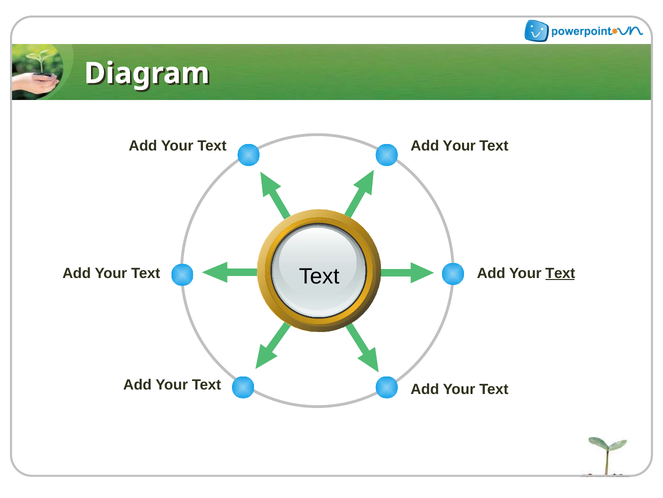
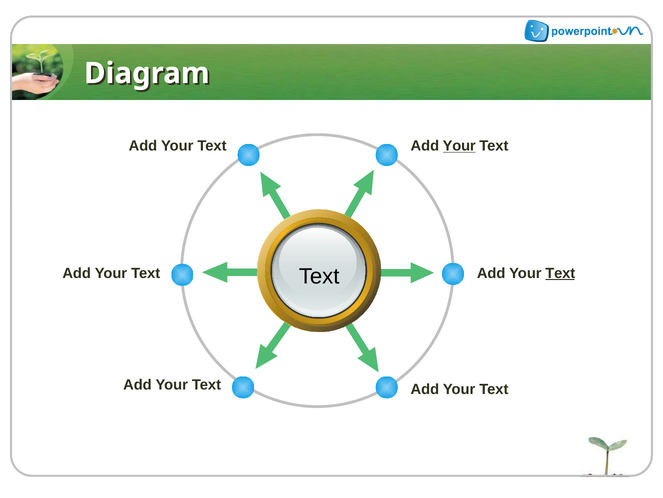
Your underline: none -> present (459, 146)
